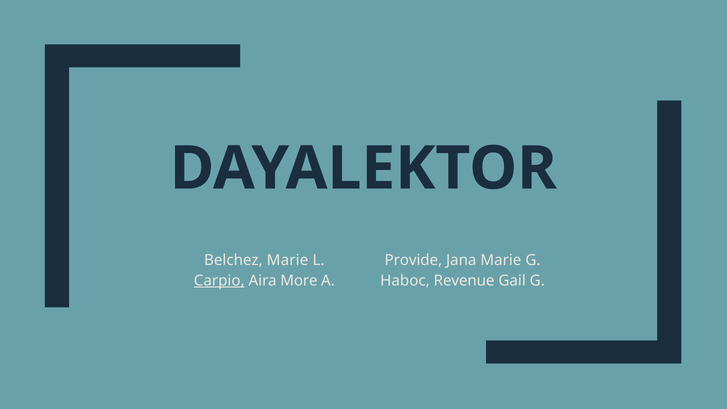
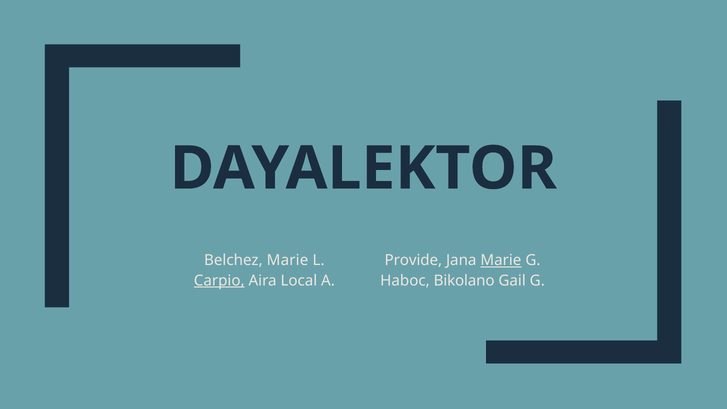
Marie underline: none -> present (501, 260)
More: More -> Local (299, 281)
Revenue: Revenue -> Bikolano (464, 281)
